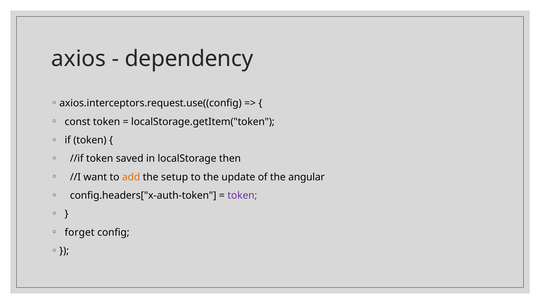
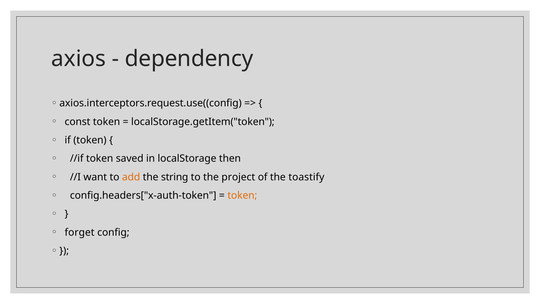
setup: setup -> string (175, 177)
update: update -> project (238, 177)
angular: angular -> toastify (306, 177)
token colour: purple -> orange (242, 195)
